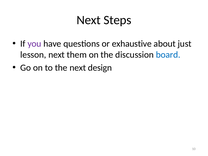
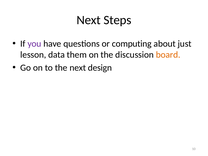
exhaustive: exhaustive -> computing (132, 44)
lesson next: next -> data (57, 55)
board colour: blue -> orange (168, 55)
